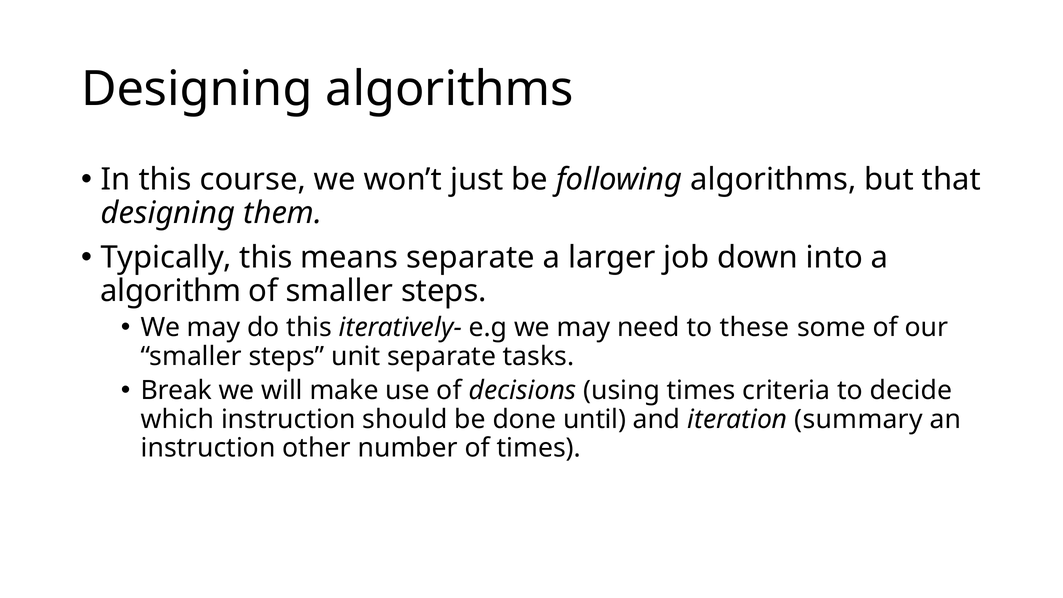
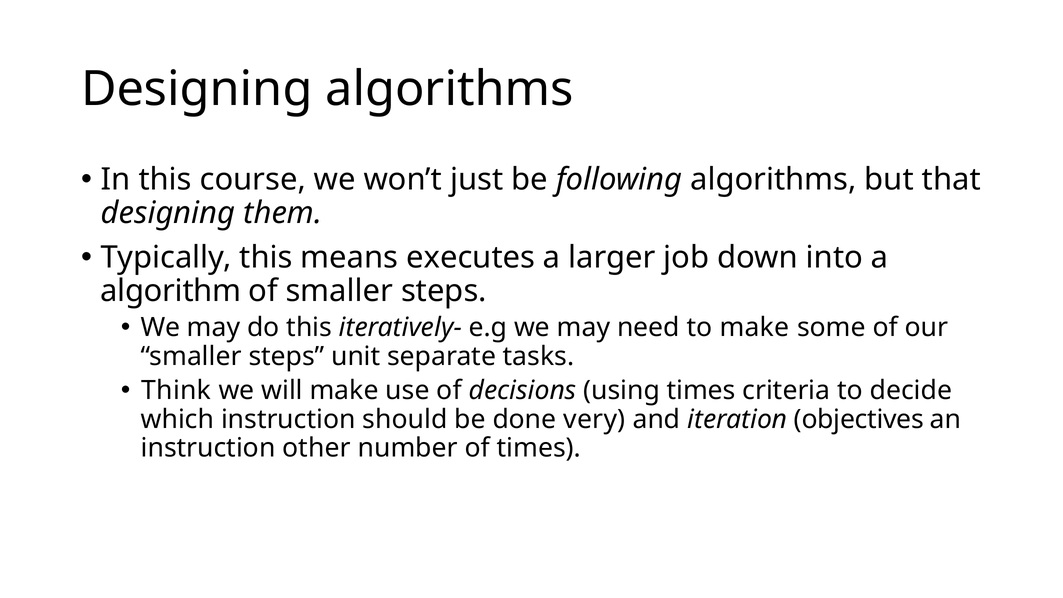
means separate: separate -> executes (471, 258)
to these: these -> make (755, 328)
Break: Break -> Think (176, 391)
until: until -> very (594, 419)
summary: summary -> objectives (859, 419)
